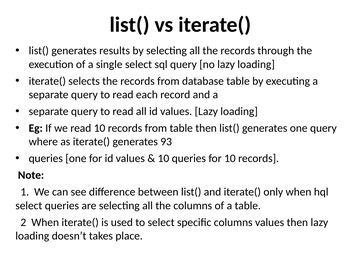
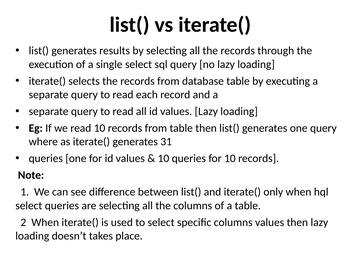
93: 93 -> 31 (166, 142)
